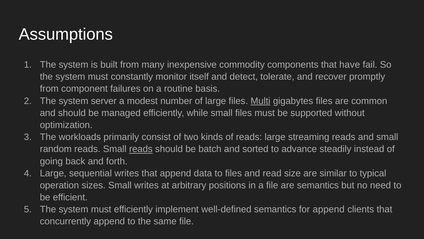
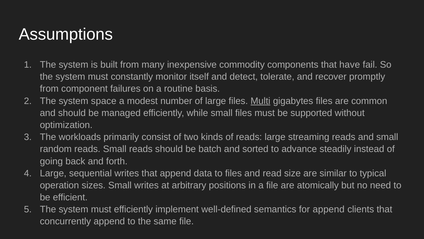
server: server -> space (104, 101)
reads underline: present -> none (141, 149)
are semantics: semantics -> atomically (318, 185)
